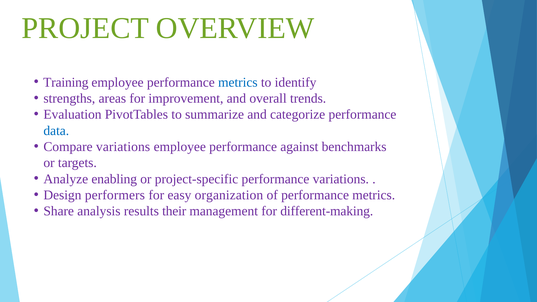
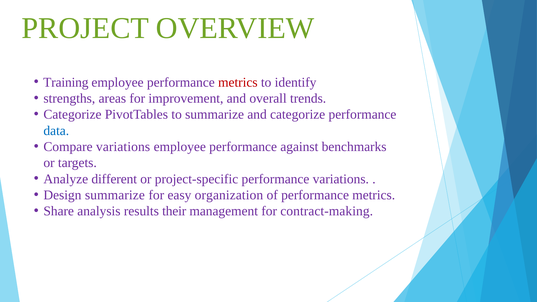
metrics colour: blue -> red (238, 82)
Evaluation: Evaluation -> Categorize (72, 115)
enabling: enabling -> different (114, 179)
Design performers: performers -> summarize (115, 195)
different-making: different-making -> contract-making (327, 211)
